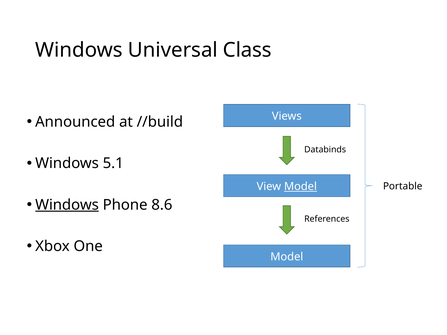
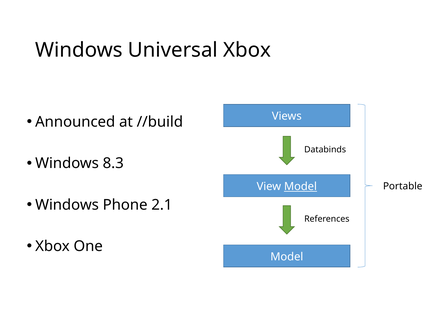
Universal Class: Class -> Xbox (247, 50)
5.1: 5.1 -> 8.3 (113, 163)
Windows underline: present -> none (67, 205)
8.6: 8.6 -> 2.1 (162, 205)
